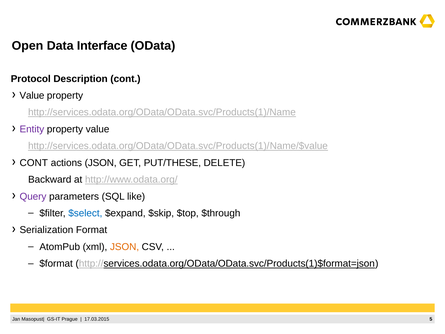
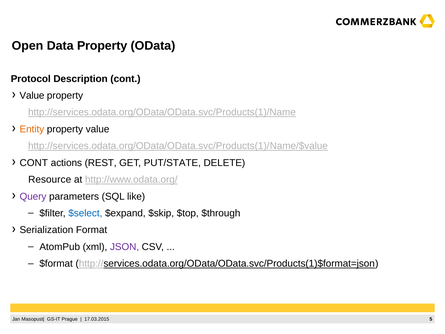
Data Interface: Interface -> Property (102, 46)
Entity colour: purple -> orange (32, 129)
actions JSON: JSON -> REST (101, 163)
PUT/THESE: PUT/THESE -> PUT/STATE (172, 163)
Backward: Backward -> Resource (50, 179)
JSON colour: orange -> purple (125, 247)
